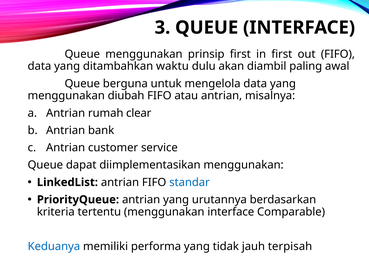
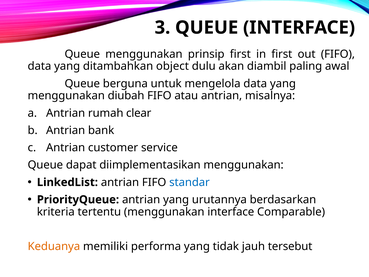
waktu: waktu -> object (172, 66)
Keduanya colour: blue -> orange (54, 246)
terpisah: terpisah -> tersebut (290, 246)
